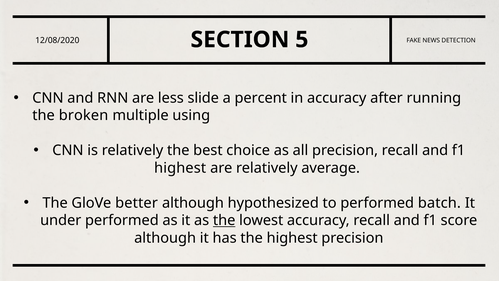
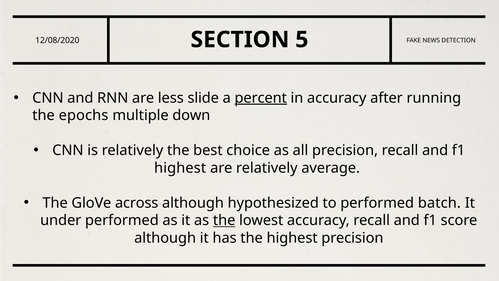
percent underline: none -> present (261, 98)
broken: broken -> epochs (84, 115)
using: using -> down (191, 115)
better: better -> across (137, 203)
